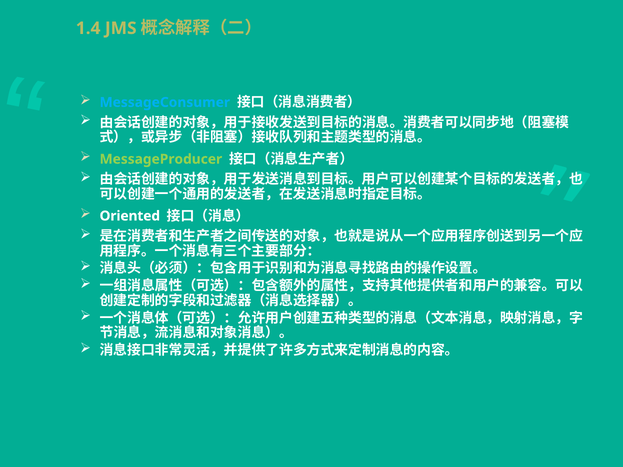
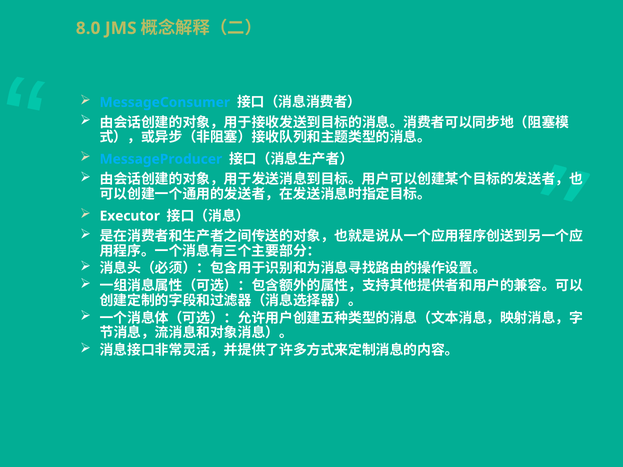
1.4: 1.4 -> 8.0 (88, 28)
MessageProducer colour: light green -> light blue (161, 159)
Oriented: Oriented -> Executor (130, 216)
